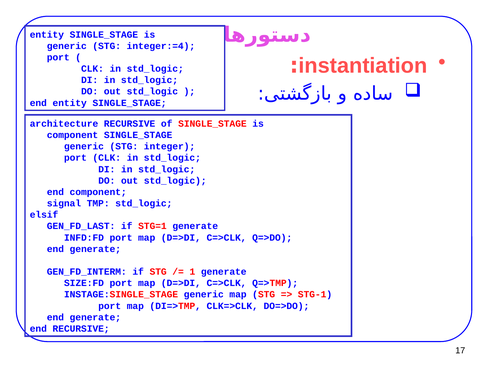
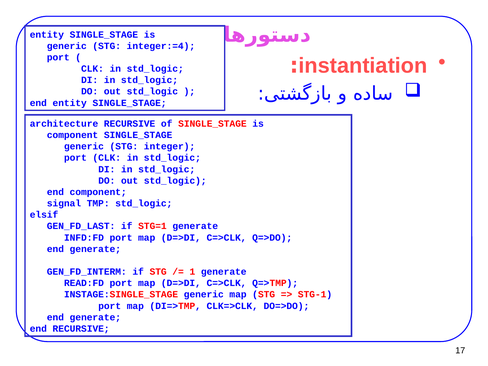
SIZE:FD: SIZE:FD -> READ:FD (84, 283)
